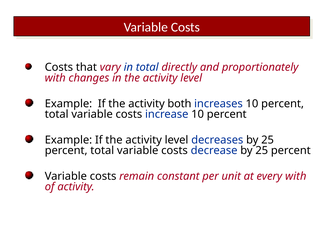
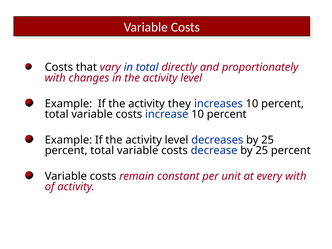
both: both -> they (179, 104)
